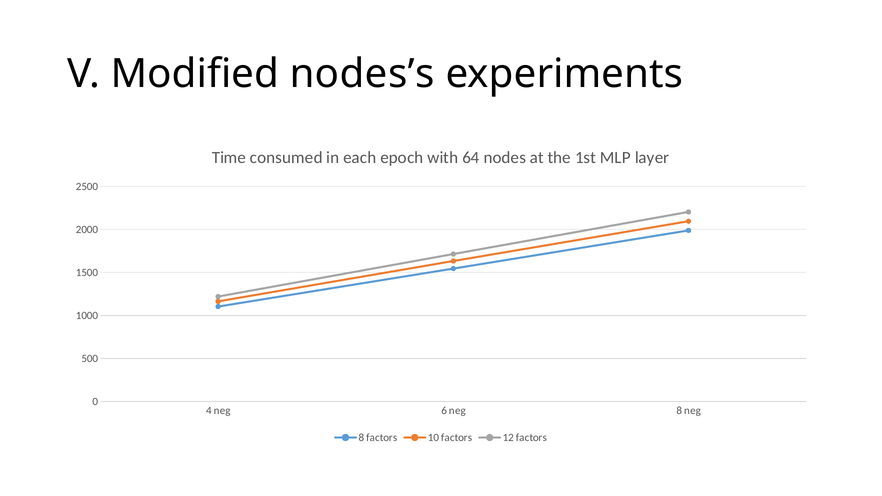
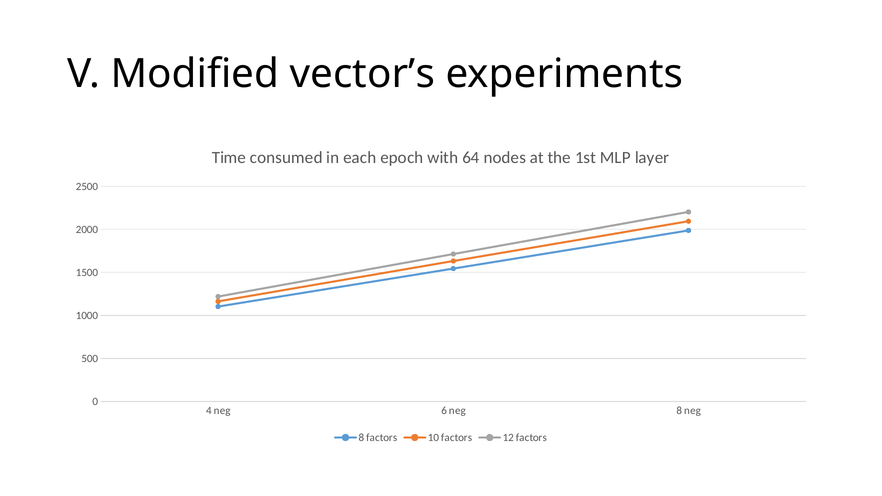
nodes’s: nodes’s -> vector’s (362, 74)
